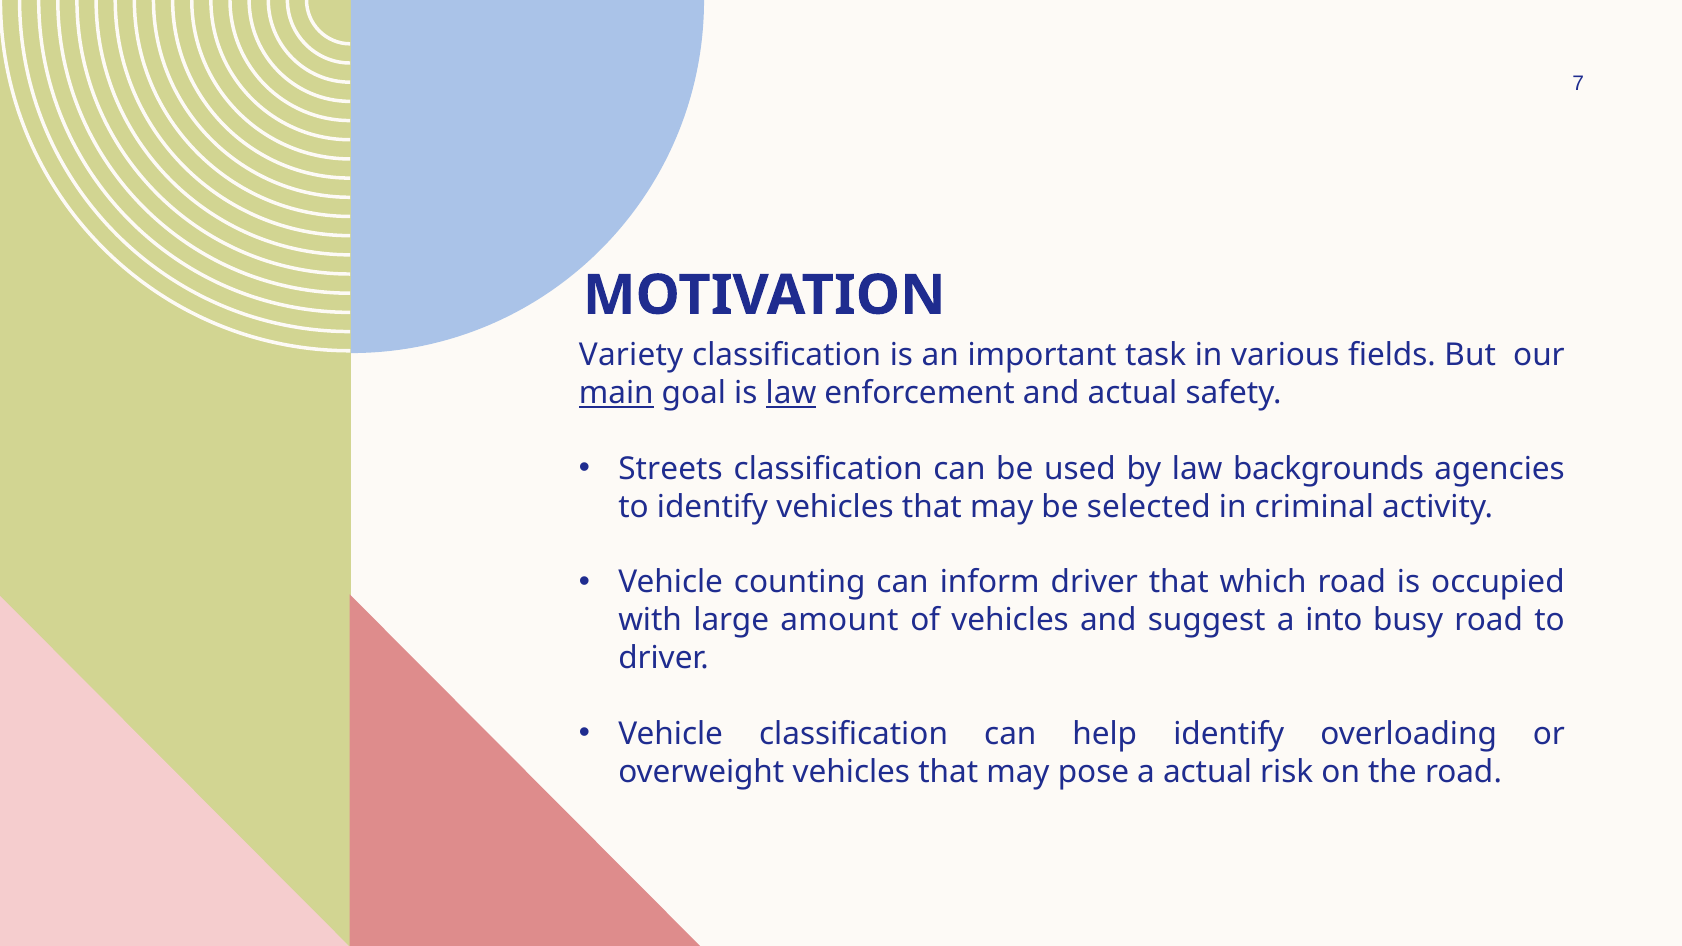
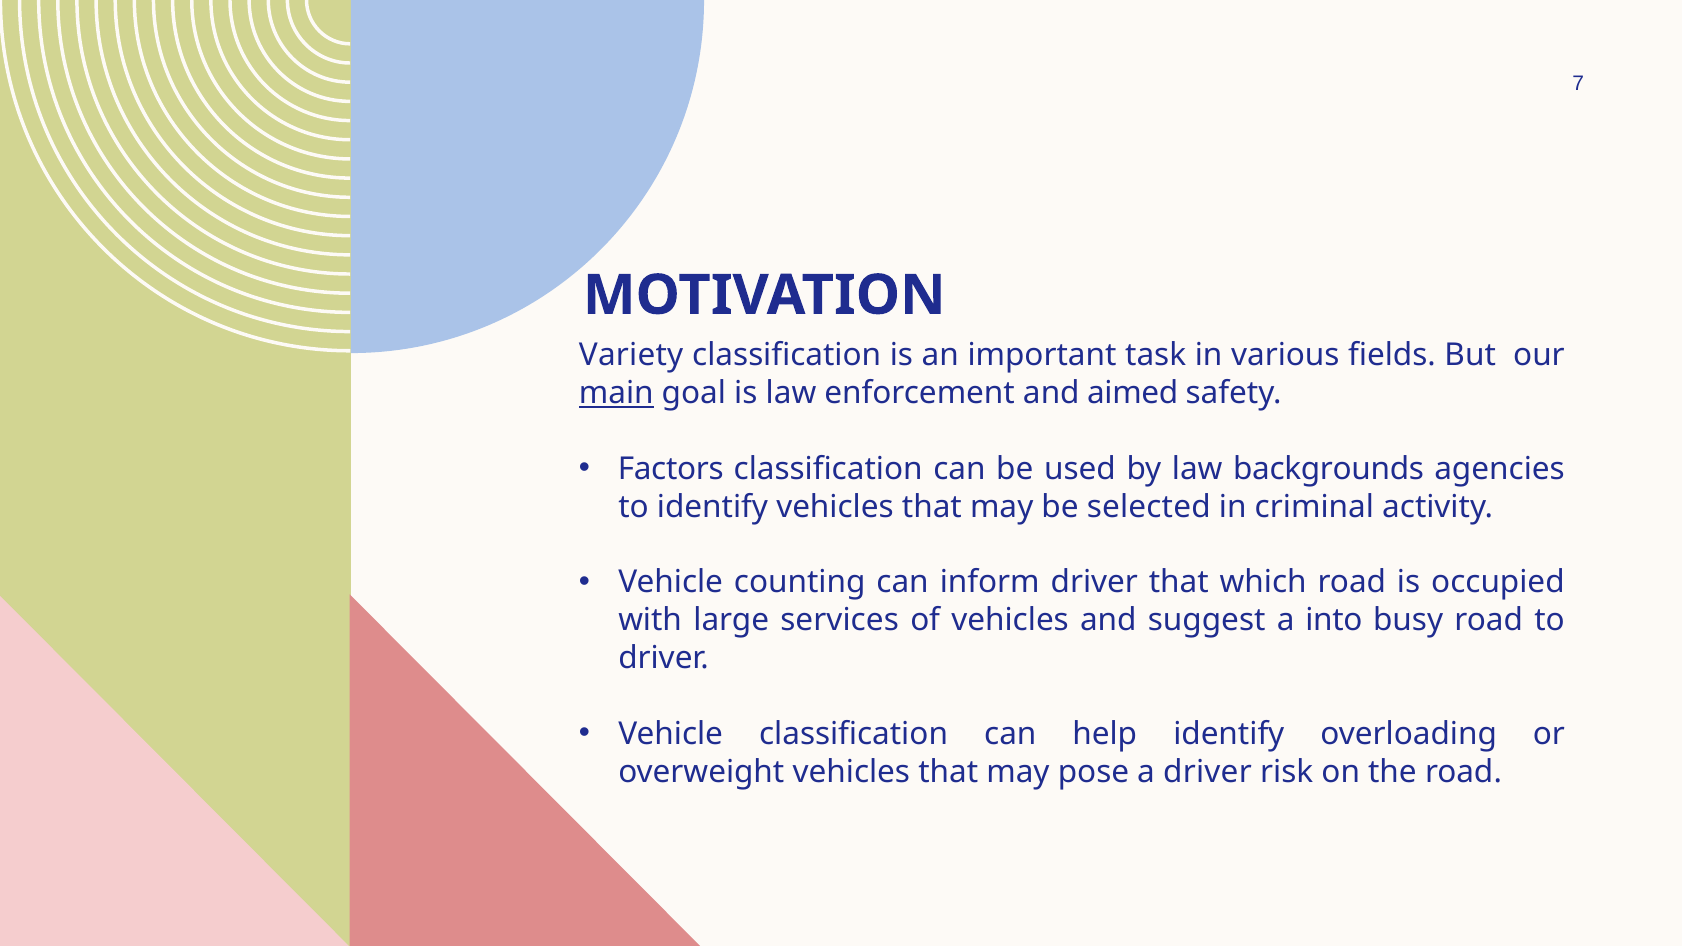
law underline: present -> none (791, 393)
and actual: actual -> aimed (1133, 393)
Streets: Streets -> Factors (671, 469)
amount: amount -> services (840, 620)
a actual: actual -> driver (1207, 772)
